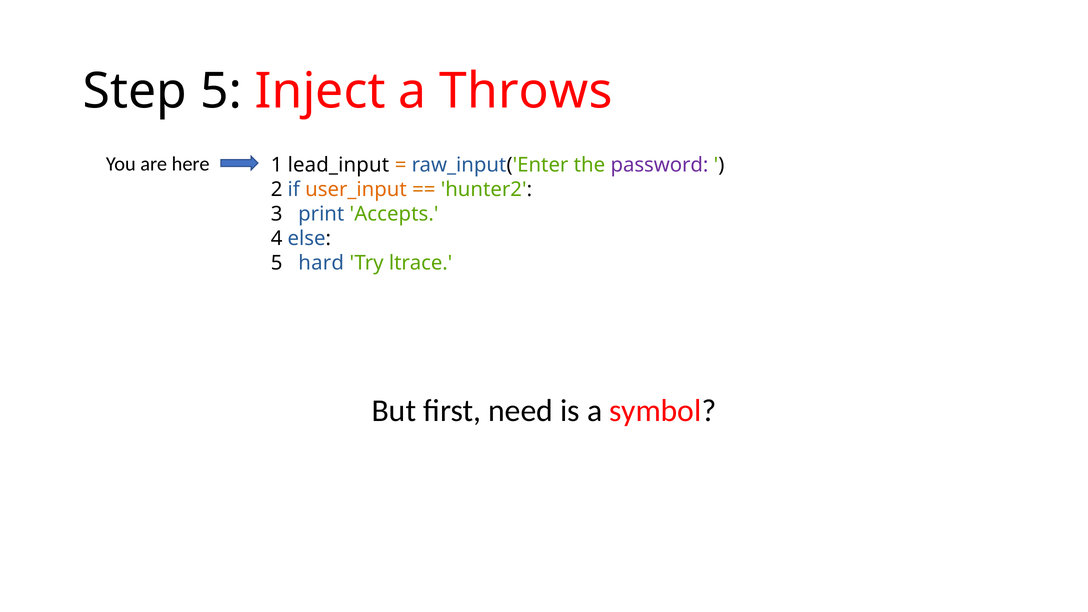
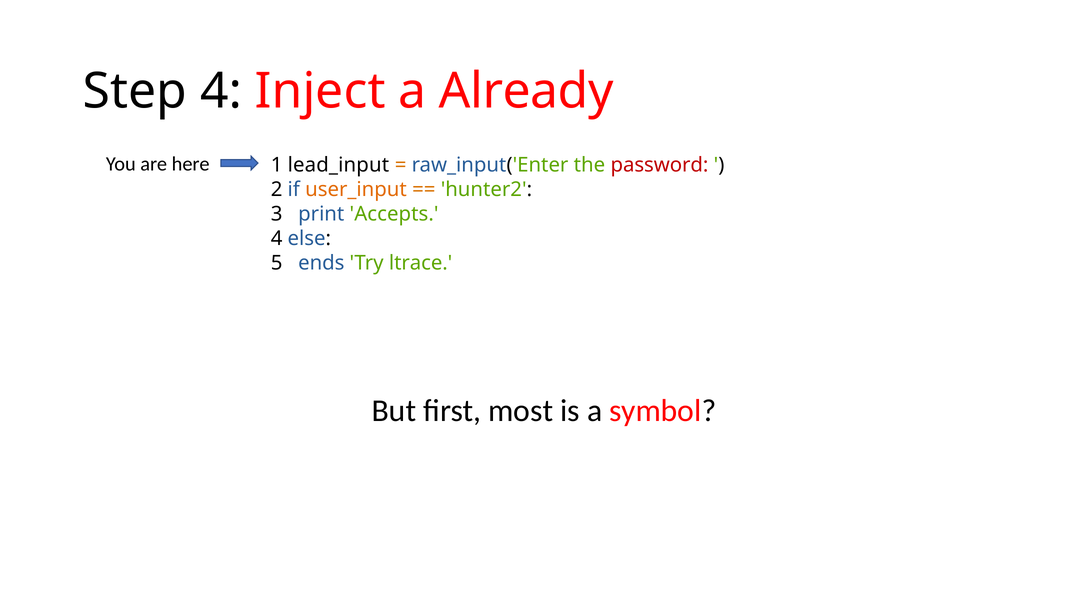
Step 5: 5 -> 4 (221, 91)
Throws: Throws -> Already (526, 91)
password colour: purple -> red (659, 165)
hard: hard -> ends (321, 263)
need: need -> most (521, 411)
